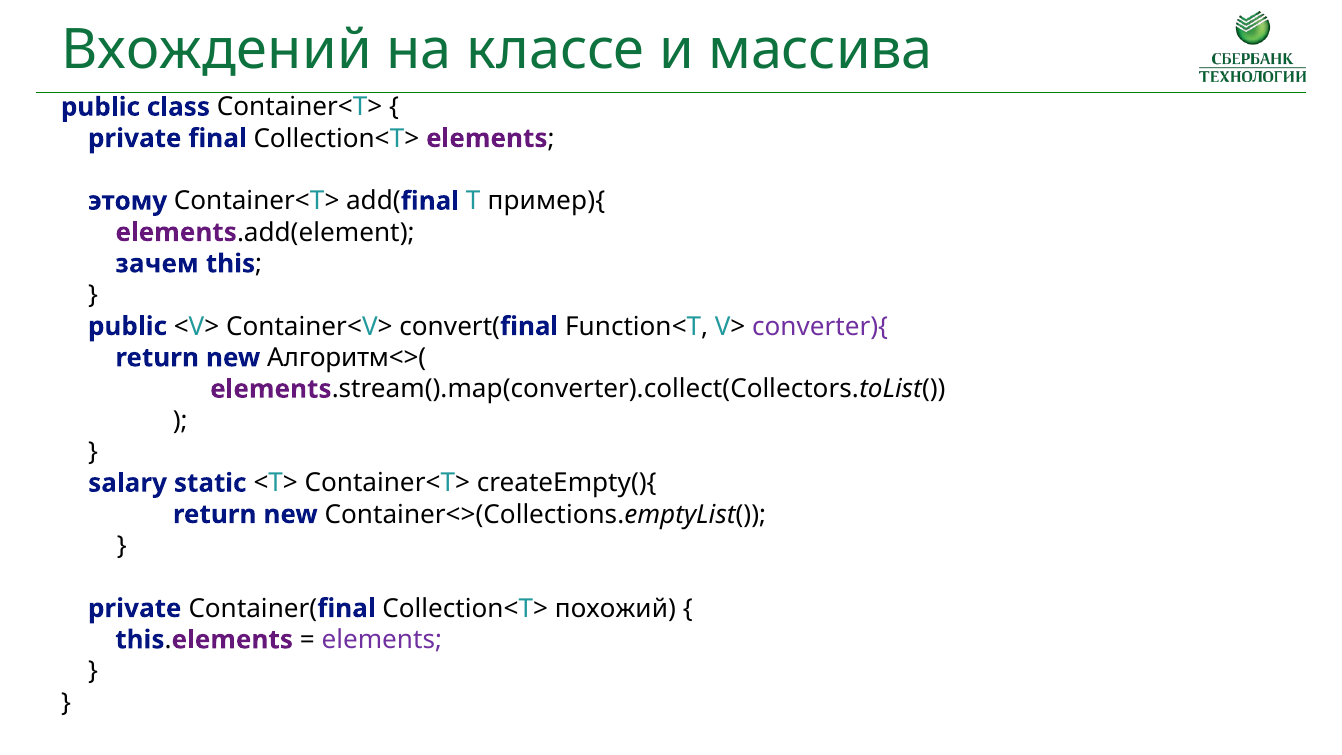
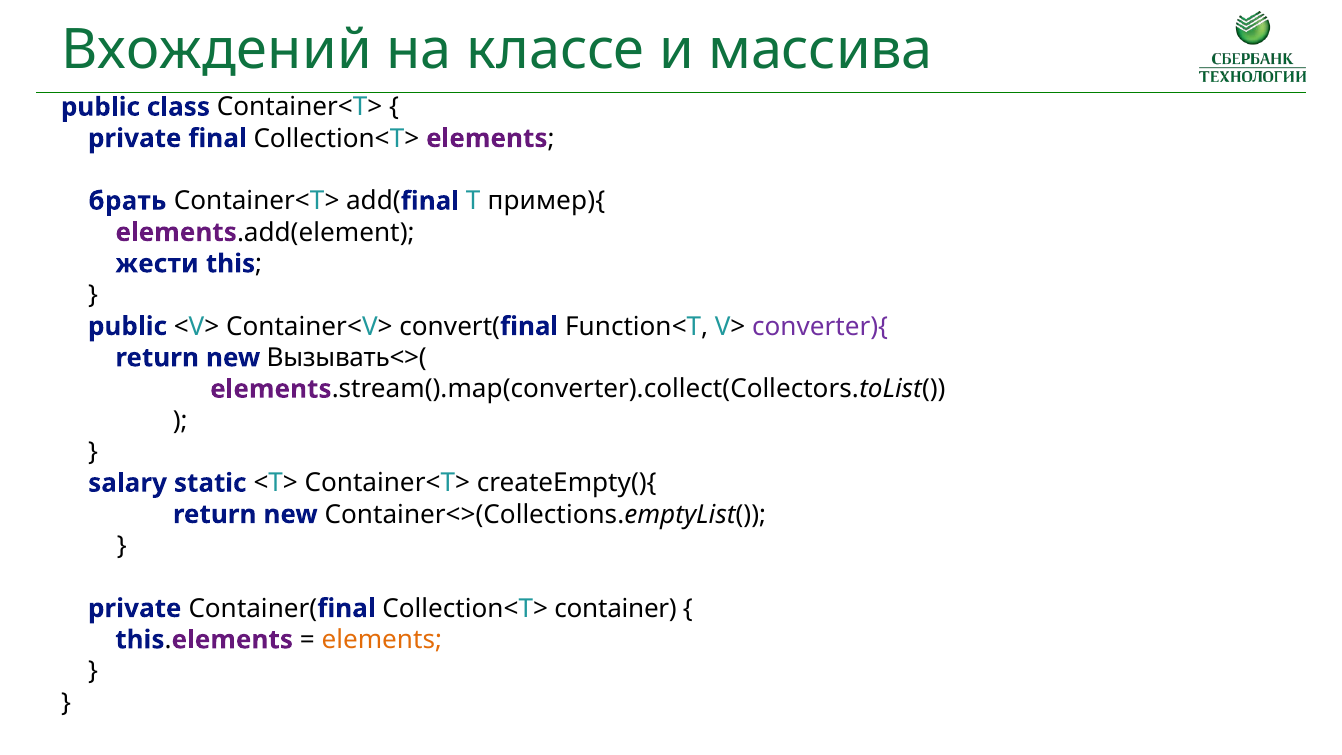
этому: этому -> брать (127, 201)
зачем: зачем -> жести (157, 264)
Алгоритм<>(: Алгоритм<>( -> Вызывать<>( (347, 358)
похожий: похожий -> container (616, 608)
elements colour: purple -> orange (382, 640)
